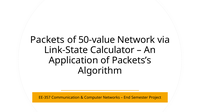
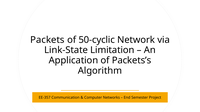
50-value: 50-value -> 50-cyclic (97, 40)
Calculator: Calculator -> Limitation (112, 50)
